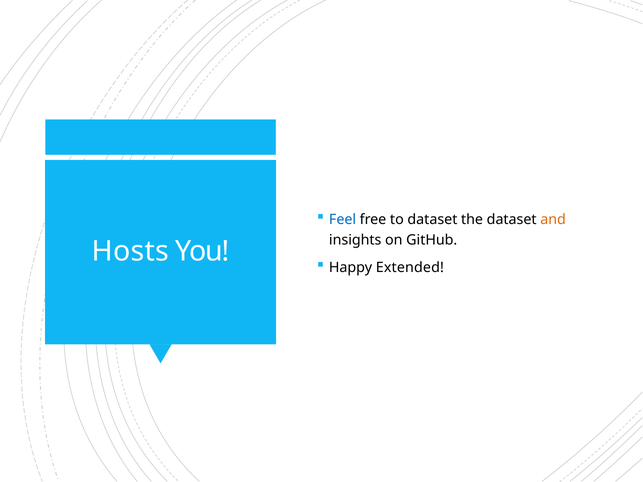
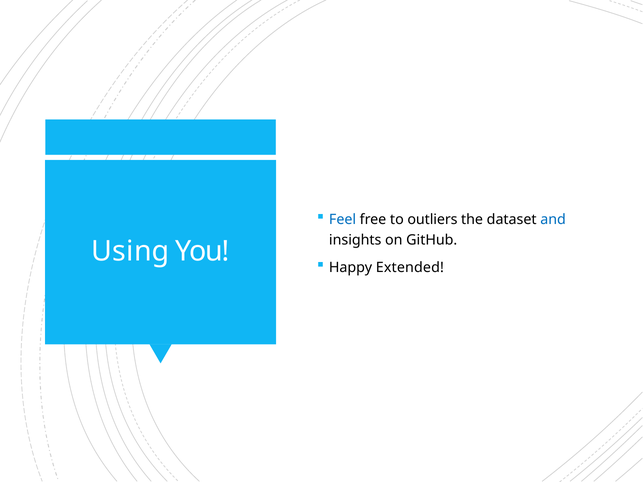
to dataset: dataset -> outliers (432, 220)
and colour: orange -> blue (553, 220)
Hosts: Hosts -> Using (130, 251)
